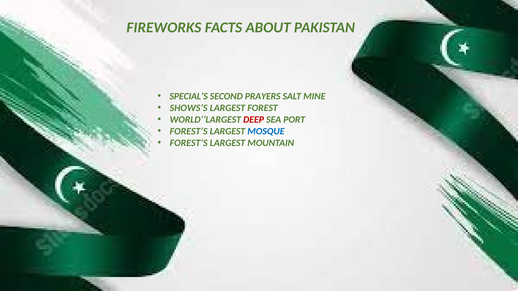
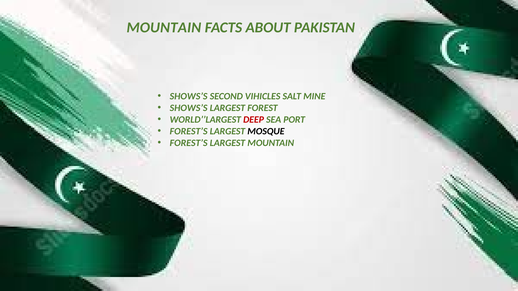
FIREWORKS: FIREWORKS -> MOUNTAIN (164, 27)
SPECIAL’S: SPECIAL’S -> SHOWS’S (189, 96)
PRAYERS: PRAYERS -> VIHICLES (263, 96)
MOSQUE colour: blue -> black (266, 131)
